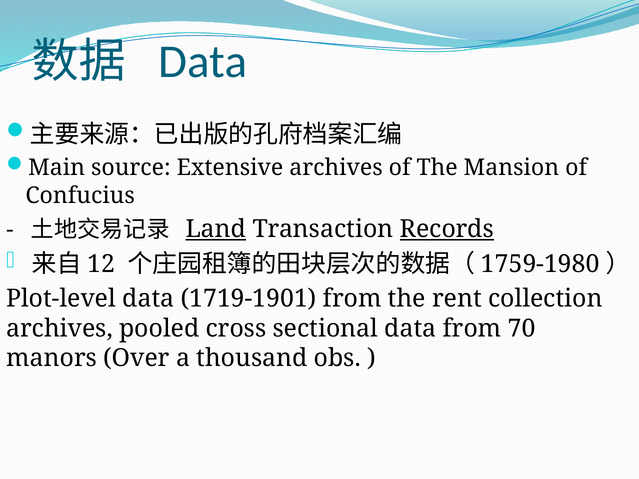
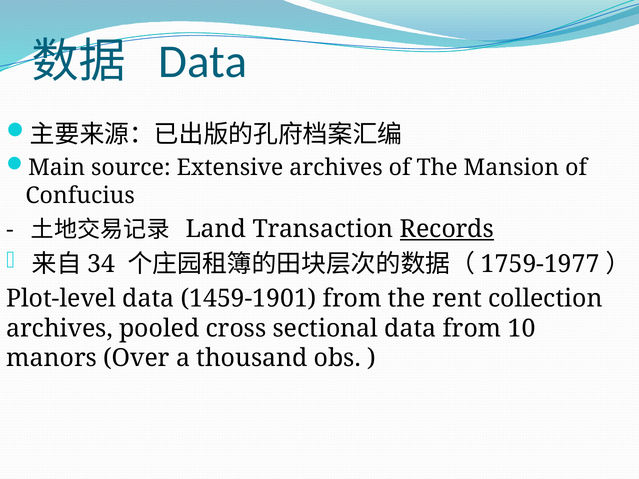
Land underline: present -> none (216, 229)
12: 12 -> 34 (101, 264)
1759-1980: 1759-1980 -> 1759-1977 (540, 264)
1719-1901: 1719-1901 -> 1459-1901 (249, 299)
70: 70 -> 10 (522, 329)
